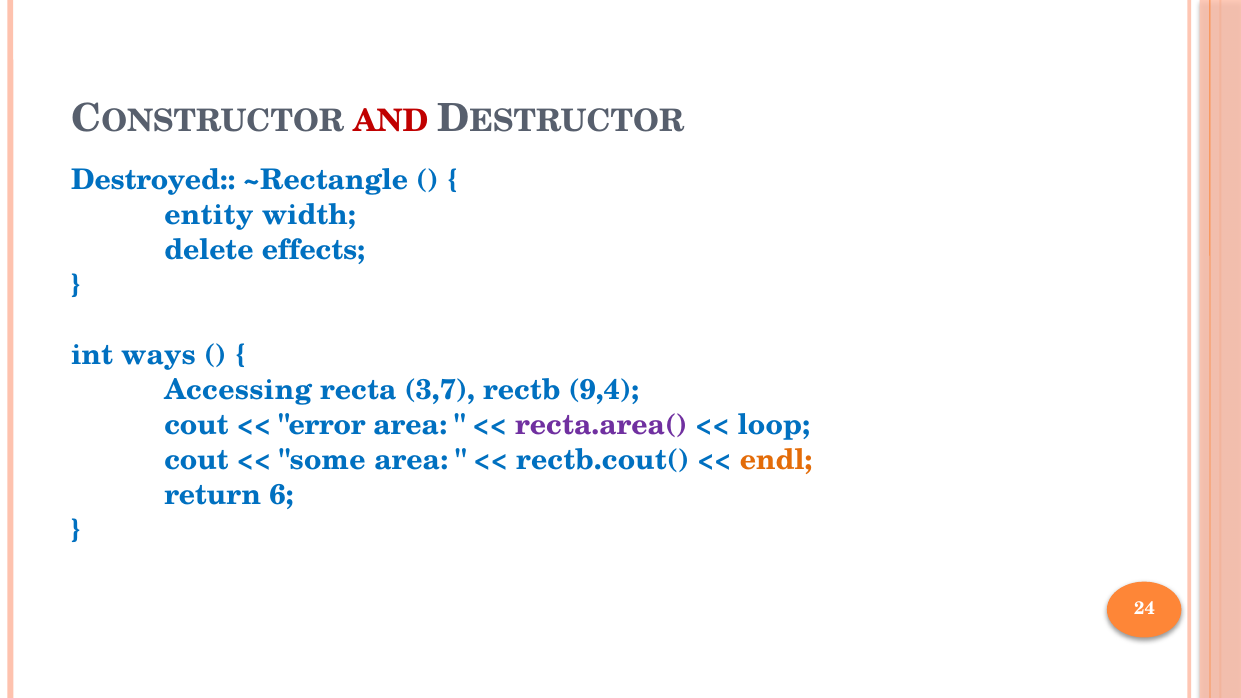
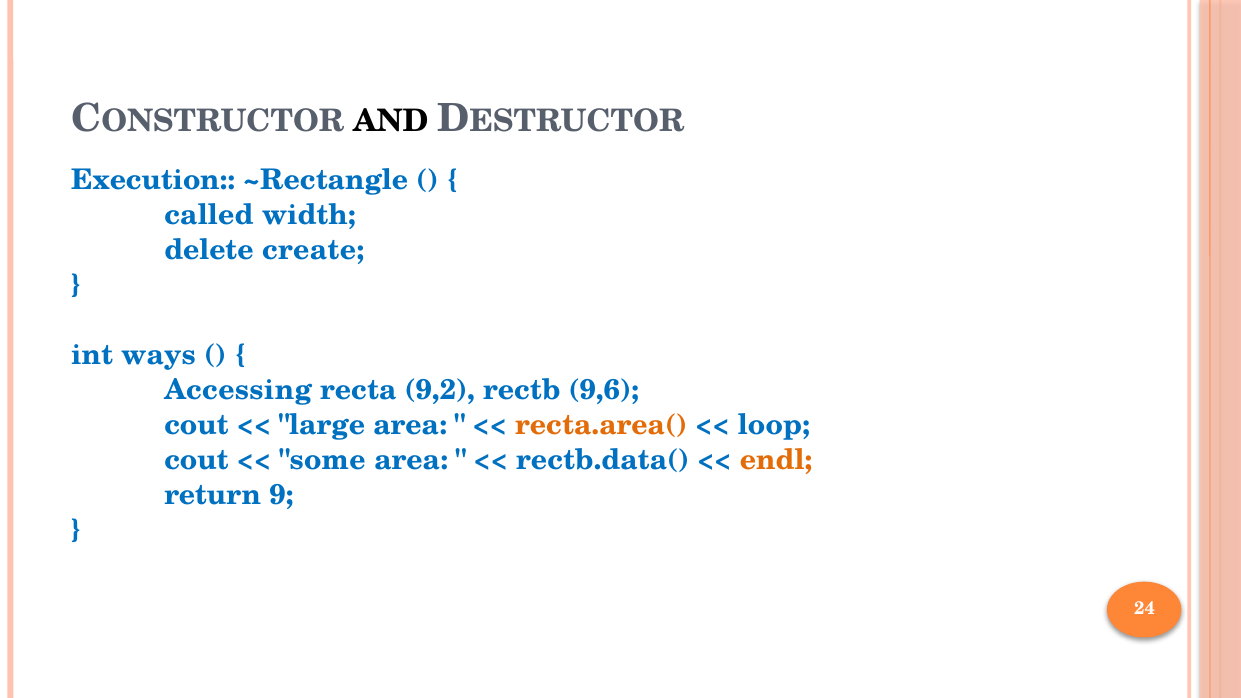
AND colour: red -> black (391, 122)
Destroyed: Destroyed -> Execution (153, 180)
entity: entity -> called (209, 215)
effects: effects -> create (313, 250)
3,7: 3,7 -> 9,2 (440, 390)
9,4: 9,4 -> 9,6 (604, 390)
error: error -> large (322, 425)
recta.area( colour: purple -> orange (601, 425)
rectb.cout(: rectb.cout( -> rectb.data( (603, 460)
6: 6 -> 9 (281, 495)
